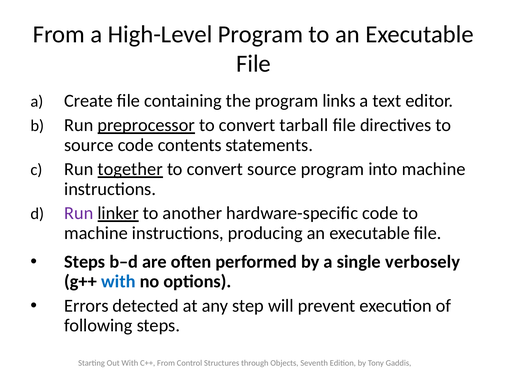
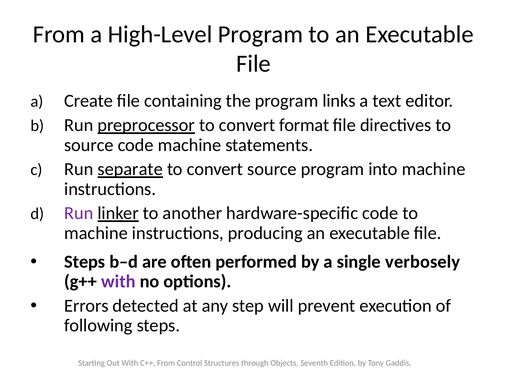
tarball: tarball -> format (304, 125)
code contents: contents -> machine (190, 145)
together: together -> separate (130, 169)
with colour: blue -> purple (118, 282)
